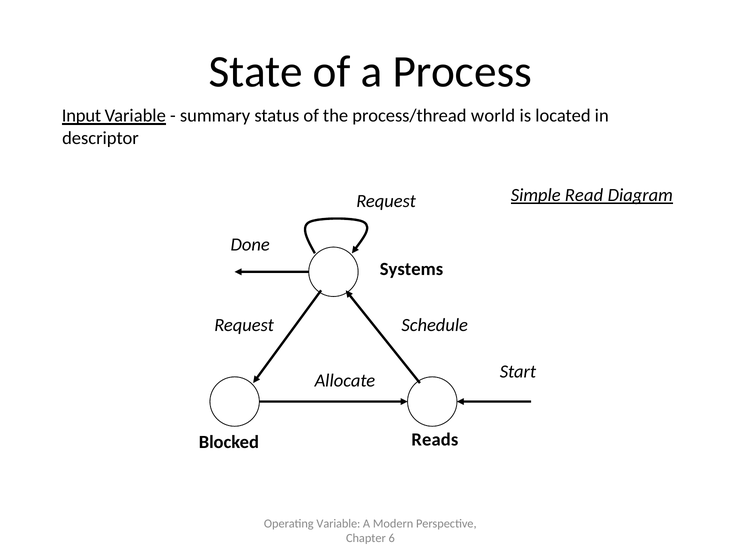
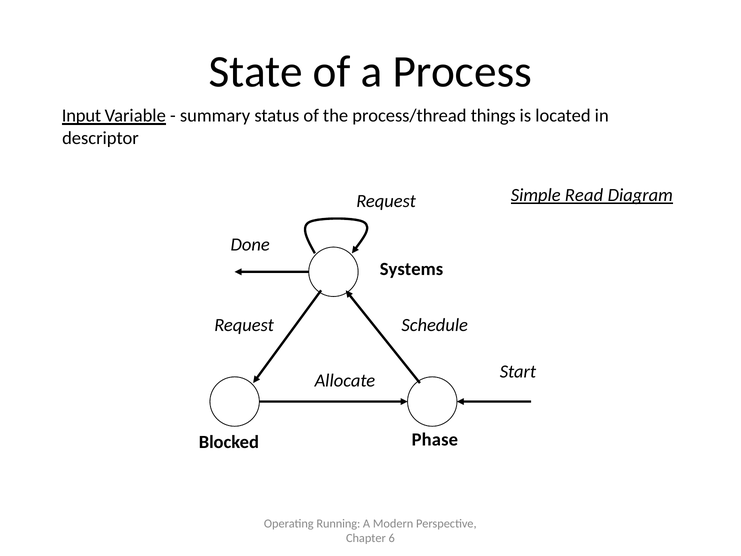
world: world -> things (493, 116)
Reads: Reads -> Phase (435, 439)
Operating Variable: Variable -> Running (338, 523)
